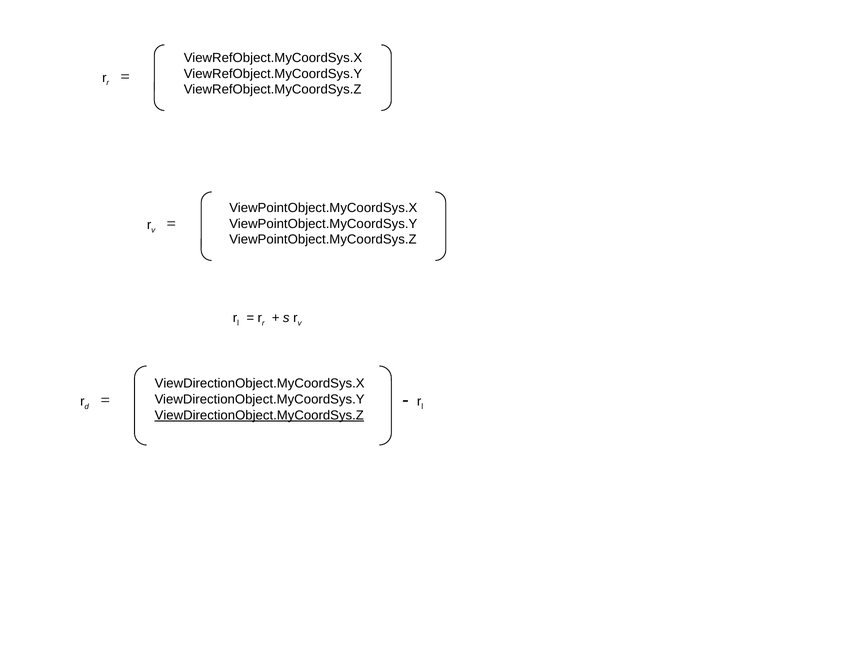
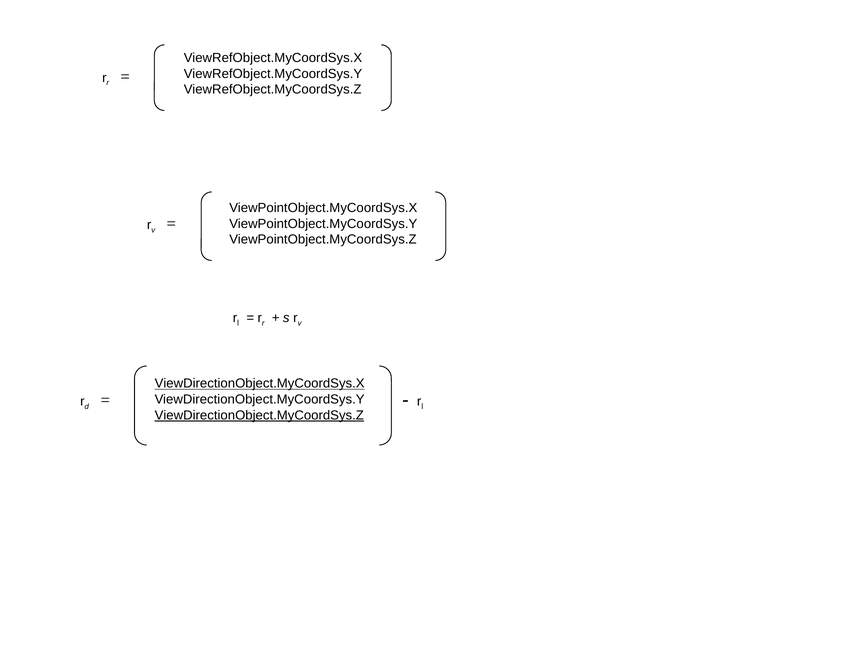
ViewDirectionObject.MyCoordSys.X underline: none -> present (260, 383)
